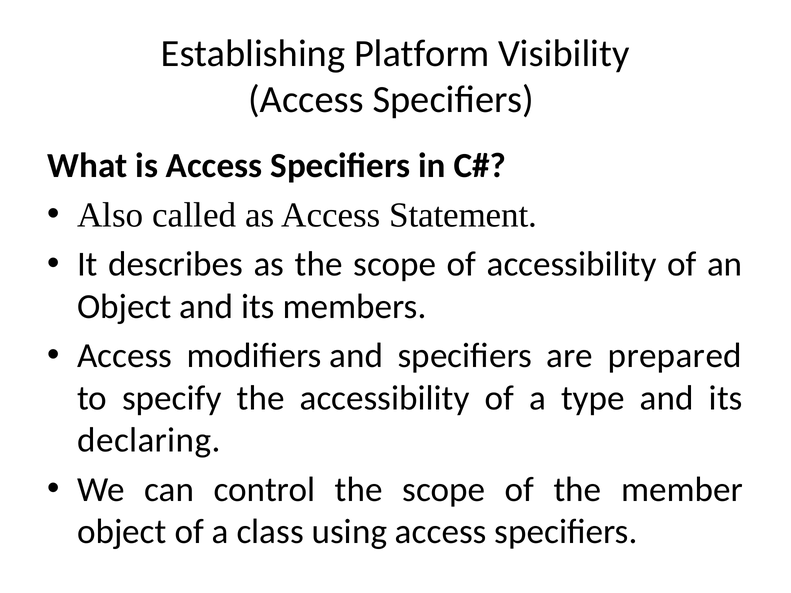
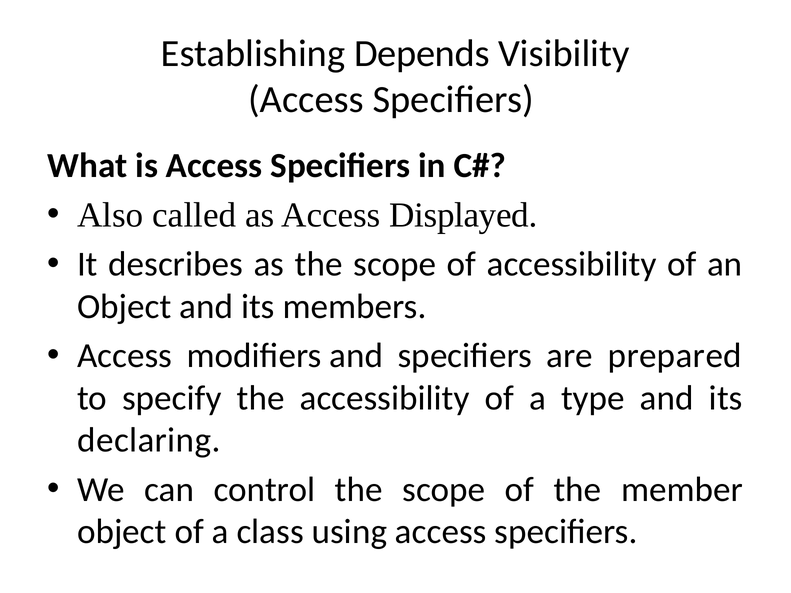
Platform: Platform -> Depends (422, 53)
Statement: Statement -> Displayed (463, 215)
